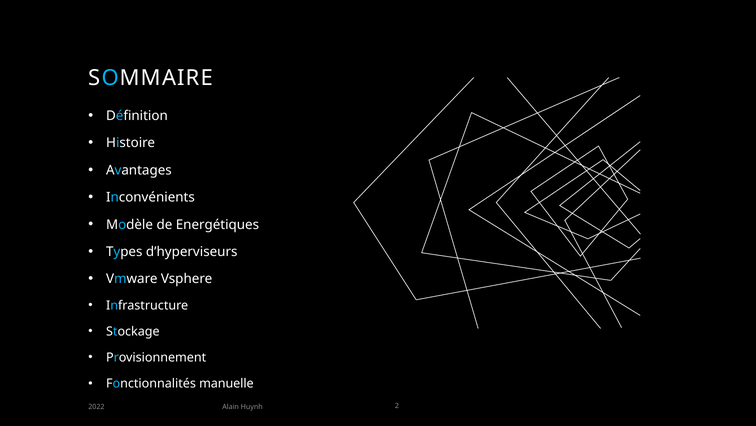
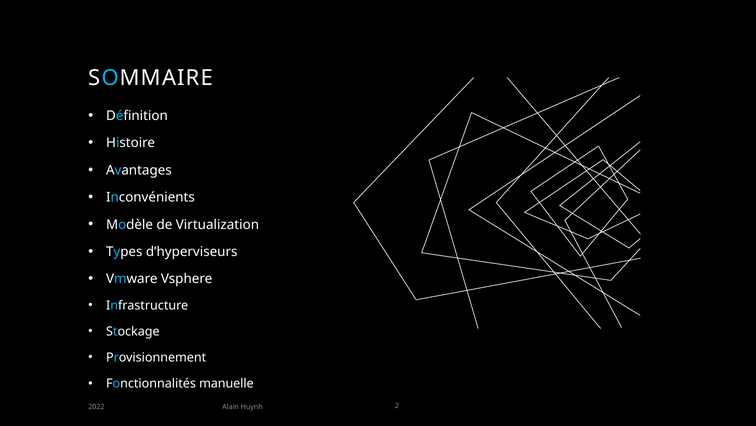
Energétiques: Energétiques -> Virtualization (217, 224)
